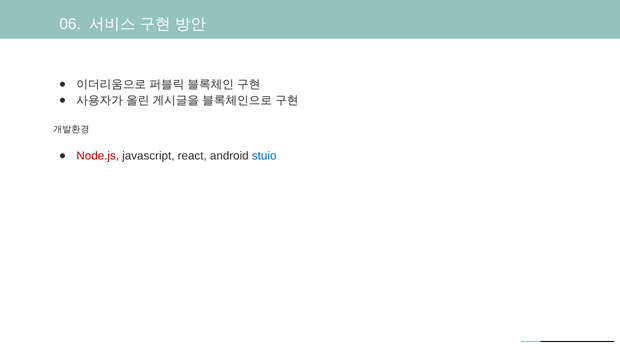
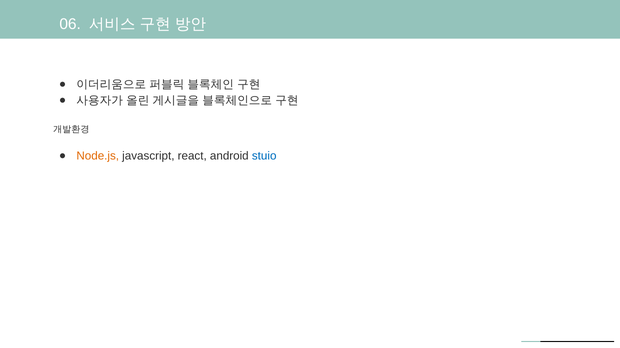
Node.js colour: red -> orange (98, 156)
